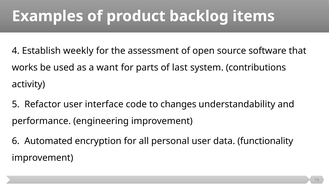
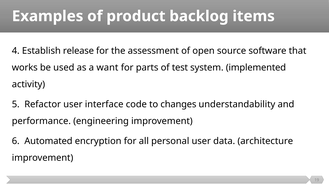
weekly: weekly -> release (78, 51)
last: last -> test (180, 68)
contributions: contributions -> implemented (256, 68)
functionality: functionality -> architecture (265, 141)
